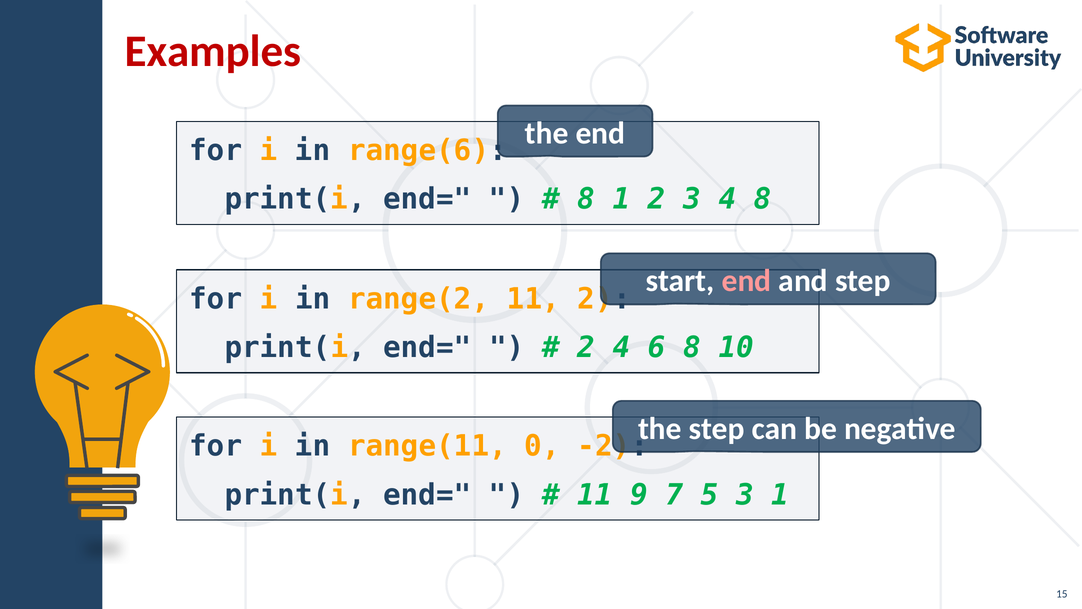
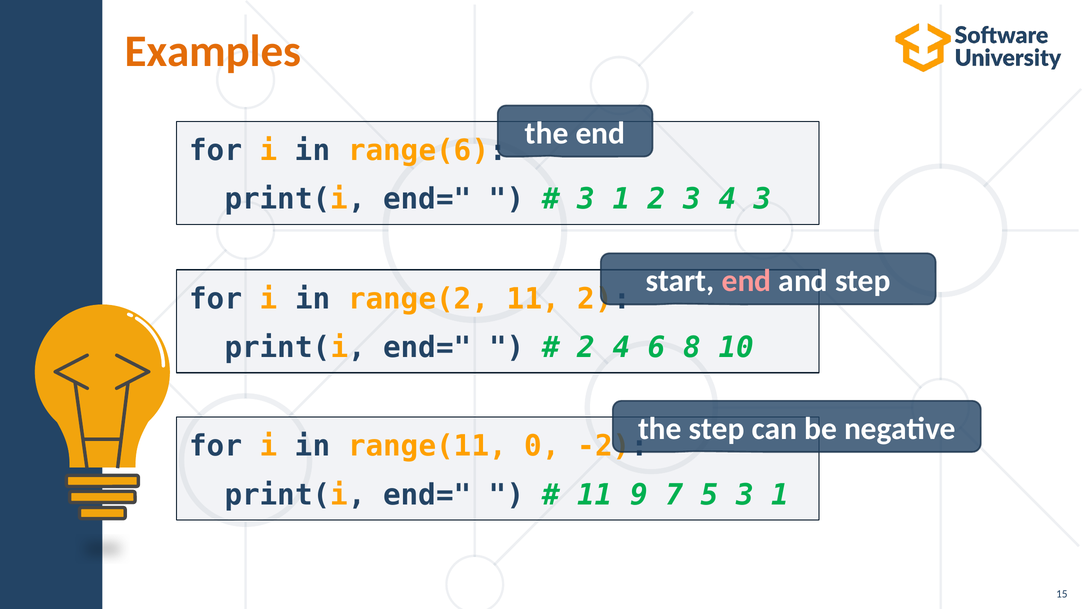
Examples colour: red -> orange (213, 51)
8: 8 -> 3 (586, 199)
4 8: 8 -> 3 (763, 199)
